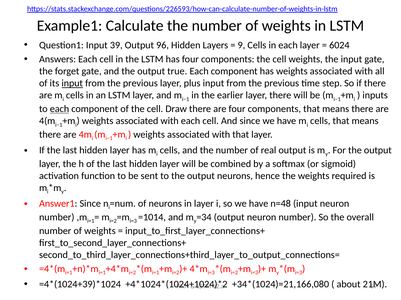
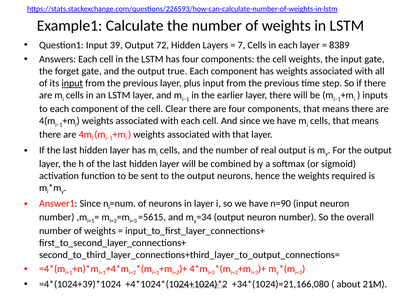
96: 96 -> 72 (163, 45)
9: 9 -> 7 (241, 45)
6024: 6024 -> 8389 (339, 45)
each underline: present -> none (59, 109)
Draw: Draw -> Clear (176, 109)
n=48: n=48 -> n=90 (281, 204)
=1014: =1014 -> =5615 (152, 218)
